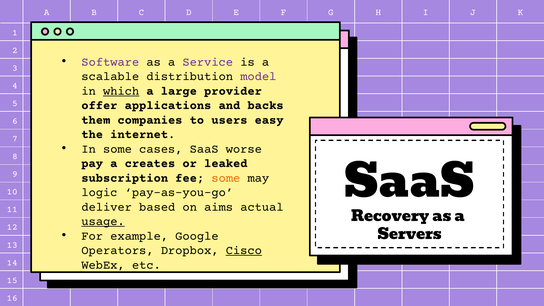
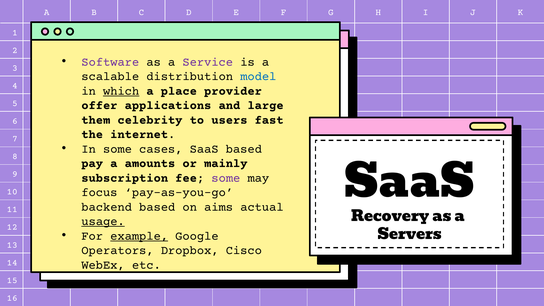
model colour: purple -> blue (258, 76)
large: large -> place (179, 91)
backs: backs -> large (266, 105)
companies: companies -> celebrity (150, 120)
easy: easy -> fast (269, 120)
SaaS worse: worse -> based (244, 149)
creates: creates -> amounts (150, 163)
leaked: leaked -> mainly (226, 163)
some colour: orange -> purple (226, 178)
logic: logic -> focus (99, 192)
deliver: deliver -> backend (107, 207)
example underline: none -> present (139, 236)
Cisco underline: present -> none (244, 250)
